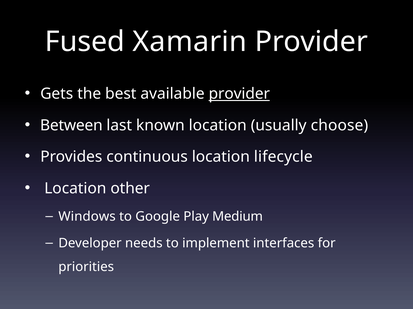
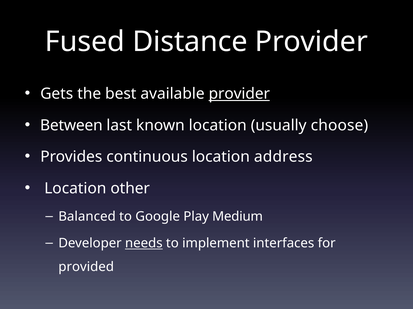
Xamarin: Xamarin -> Distance (190, 42)
lifecycle: lifecycle -> address (283, 157)
Windows: Windows -> Balanced (87, 217)
needs underline: none -> present (144, 244)
priorities: priorities -> provided (86, 268)
